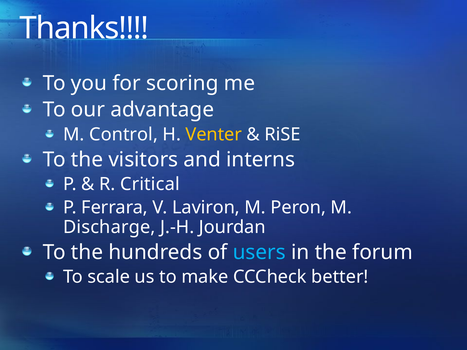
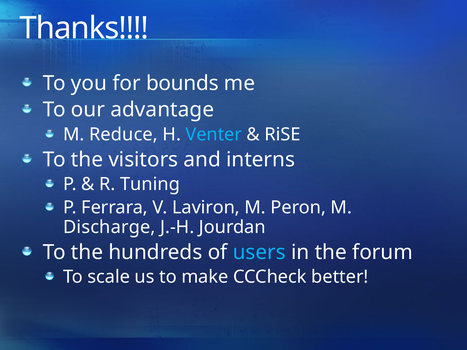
scoring: scoring -> bounds (182, 83)
Control: Control -> Reduce (123, 135)
Venter colour: yellow -> light blue (214, 135)
Critical: Critical -> Tuning (150, 184)
